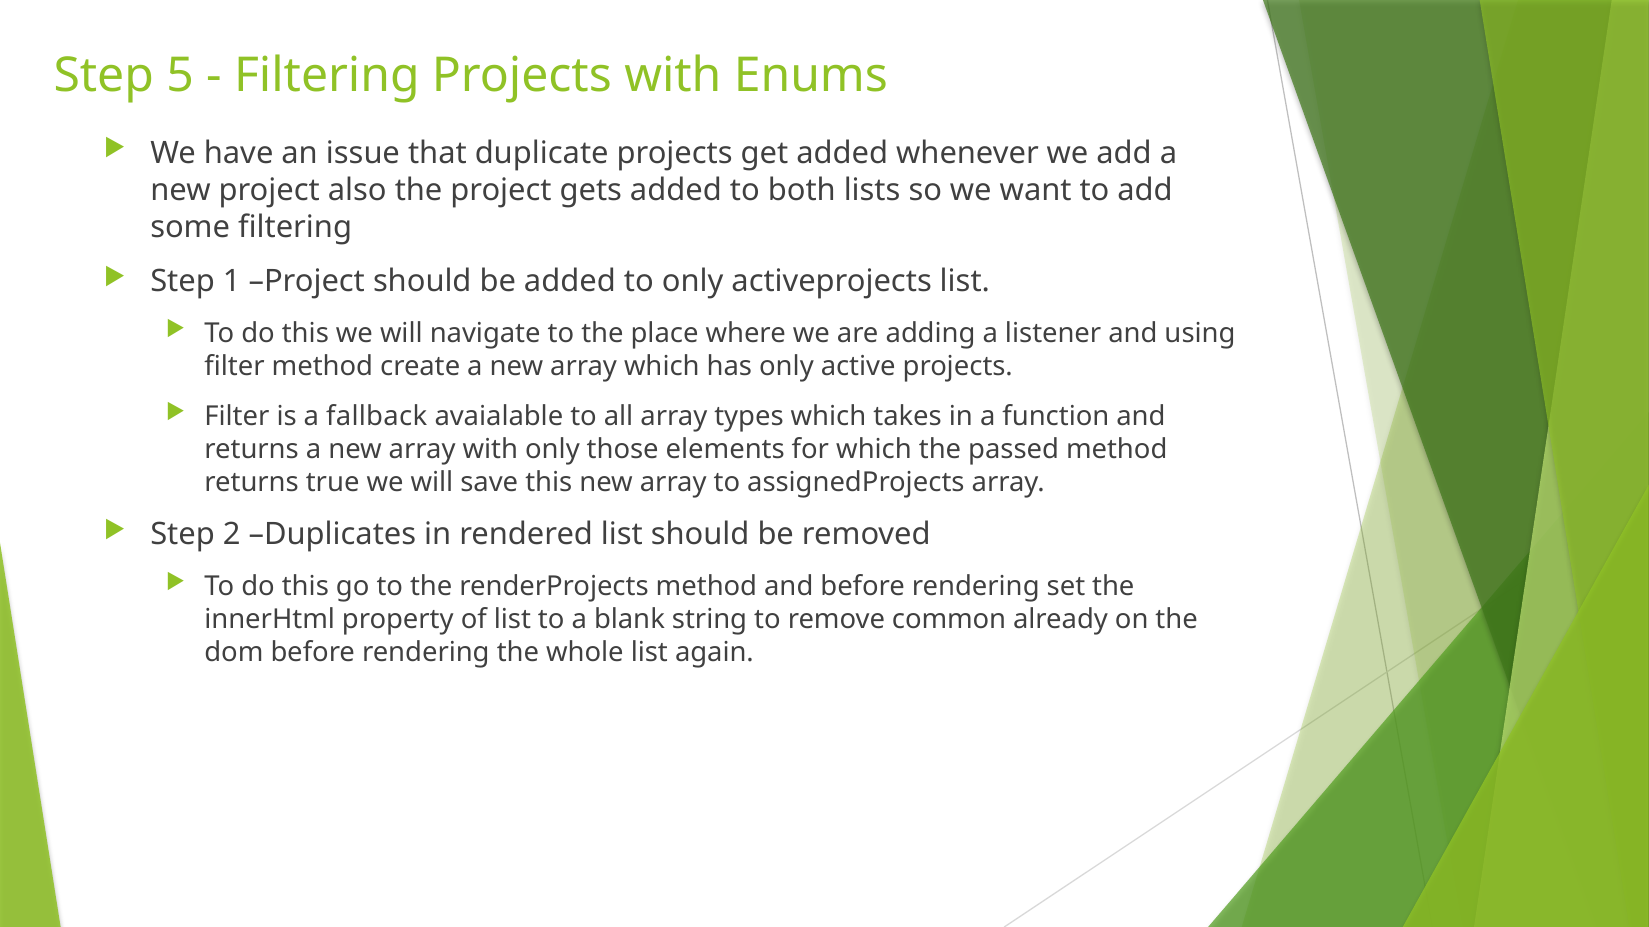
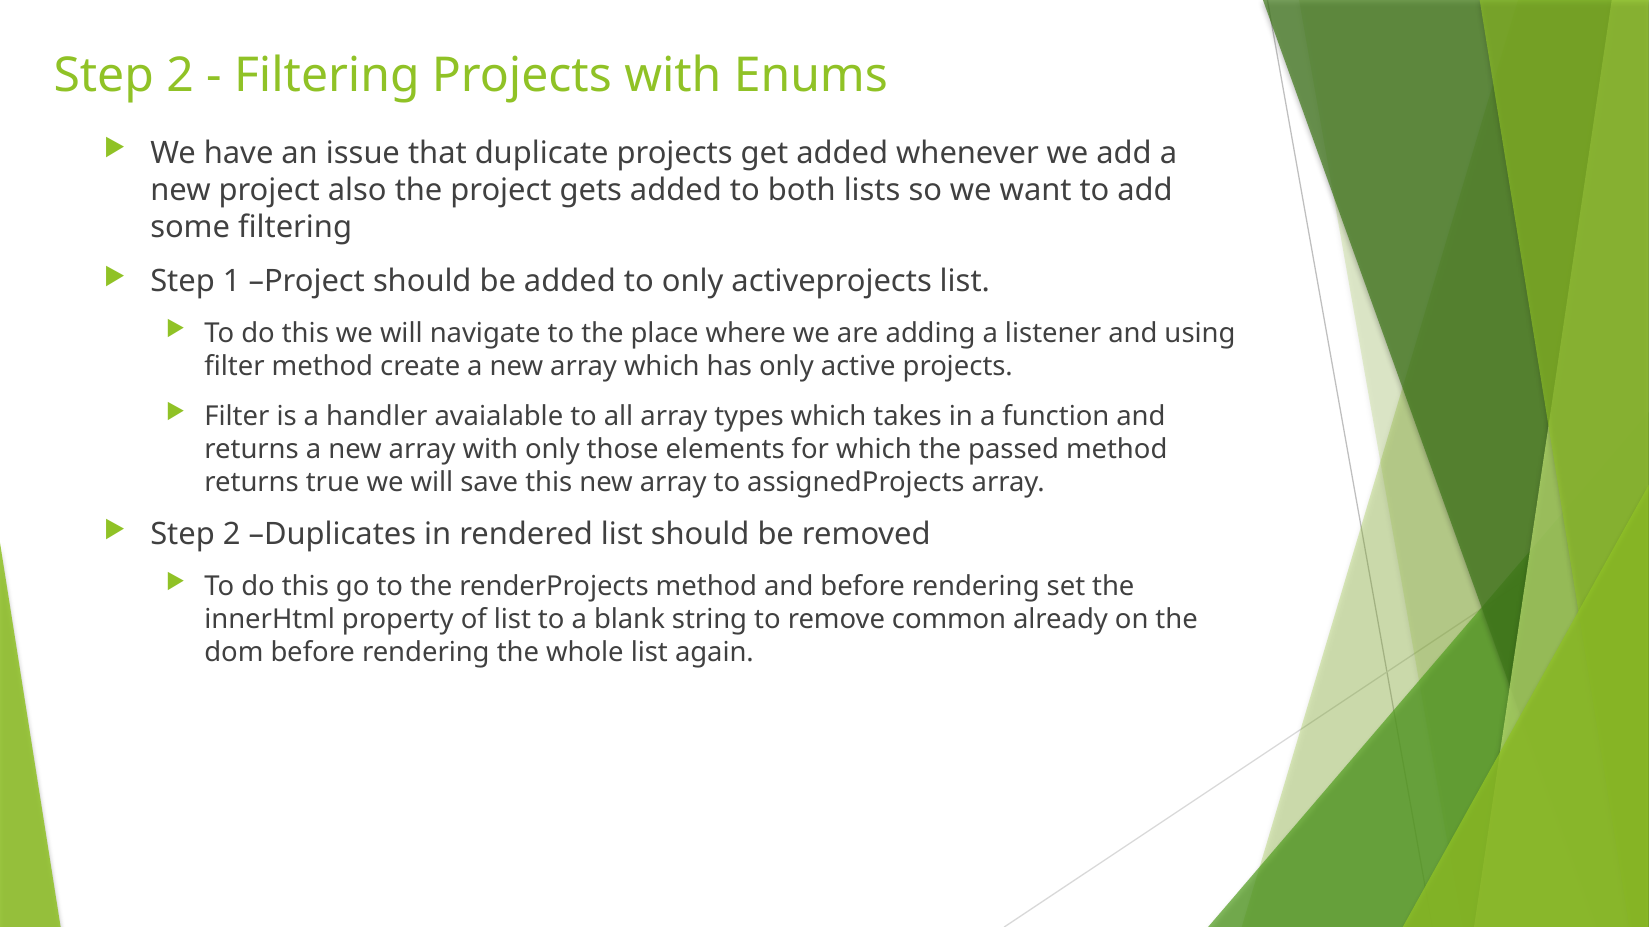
5: 5 -> 2 (180, 76)
fallback: fallback -> handler (377, 416)
